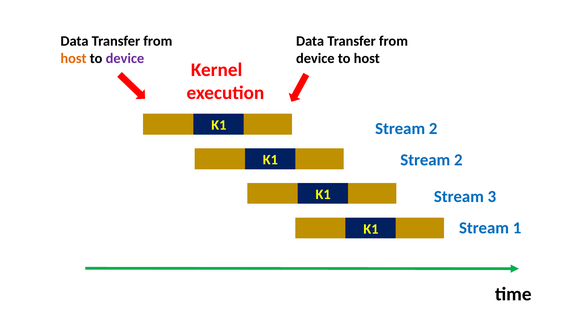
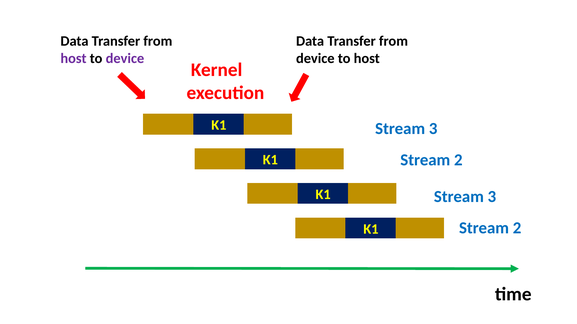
host colour: orange -> purple (73, 59)
2: 2 -> 3 (433, 129)
1: 1 -> 2 (517, 228)
